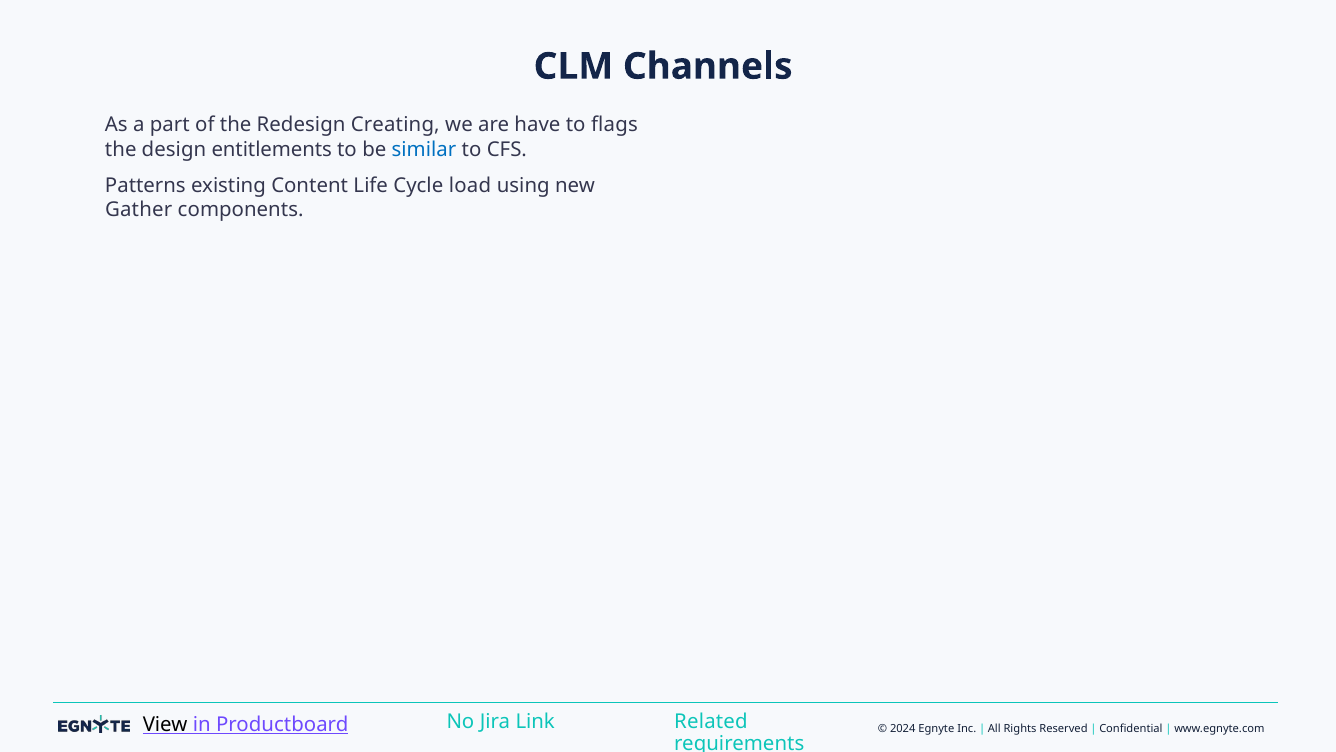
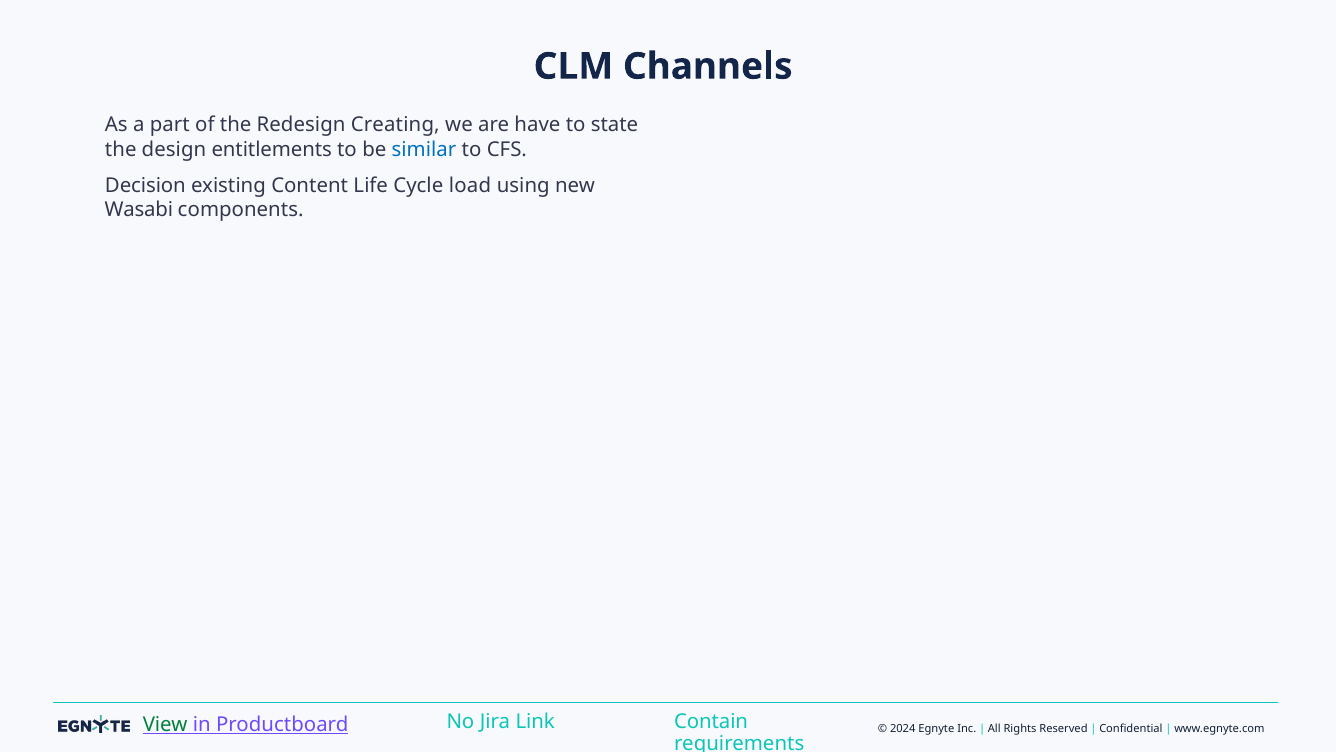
flags: flags -> state (615, 125)
Patterns: Patterns -> Decision (145, 185)
Gather: Gather -> Wasabi (139, 210)
View colour: black -> green (165, 724)
Related: Related -> Contain (711, 722)
